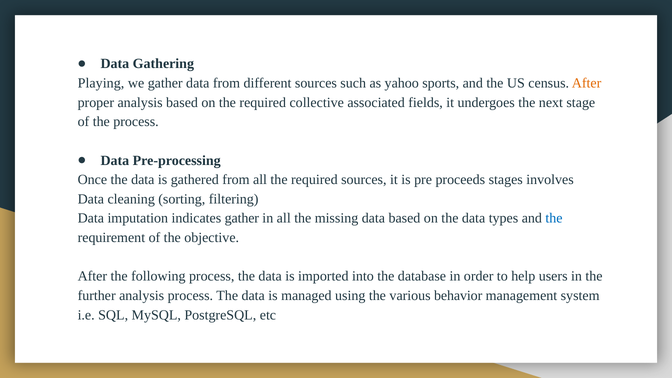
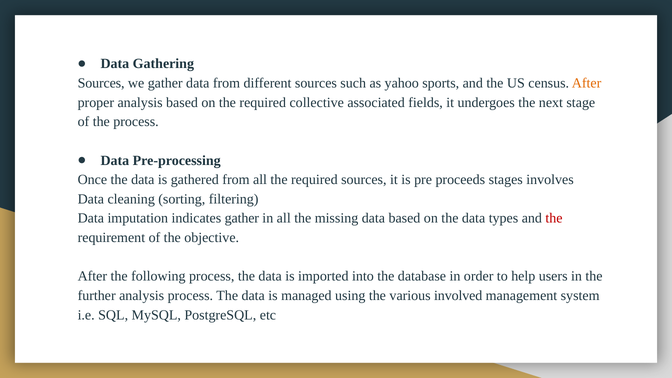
Playing: Playing -> Sources (101, 83)
the colour: blue -> red (554, 218)
behavior: behavior -> involved (458, 296)
